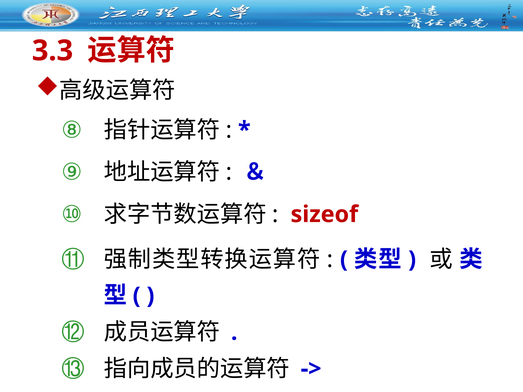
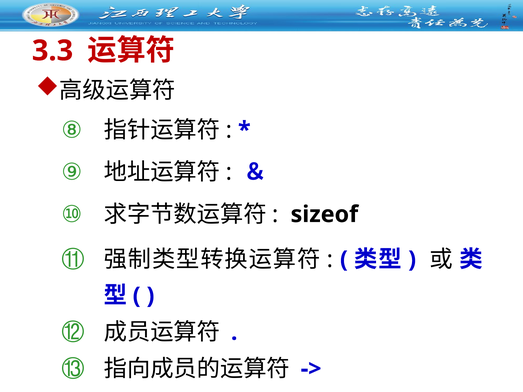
sizeof colour: red -> black (324, 215)
